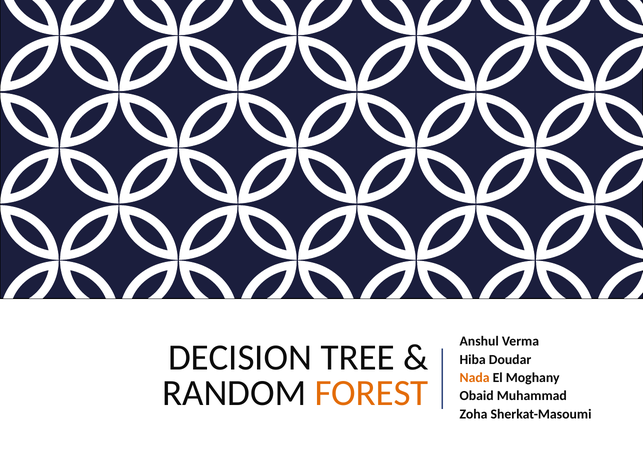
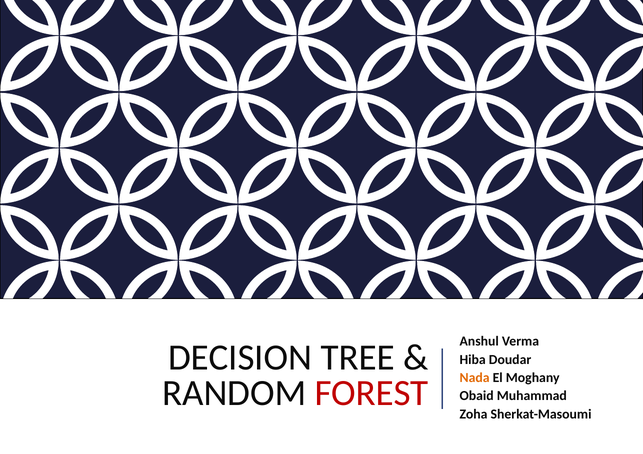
FOREST colour: orange -> red (372, 394)
